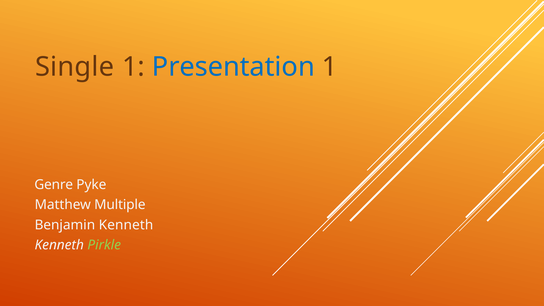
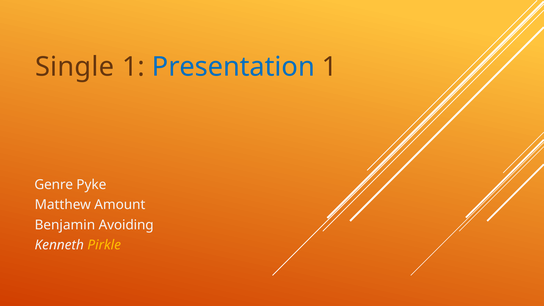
Multiple: Multiple -> Amount (120, 205)
Benjamin Kenneth: Kenneth -> Avoiding (126, 225)
Pirkle colour: light green -> yellow (104, 245)
